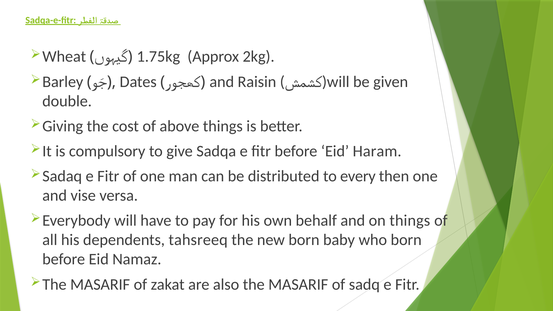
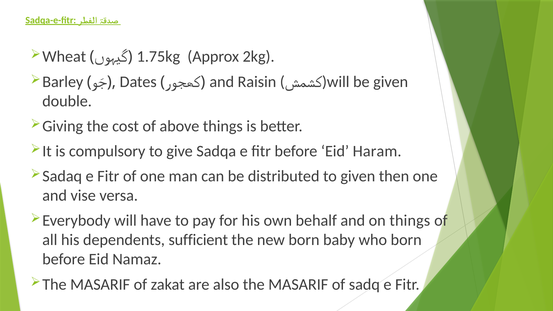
to every: every -> given (358, 176)
tahsreeq: tahsreeq -> sufficient (198, 240)
